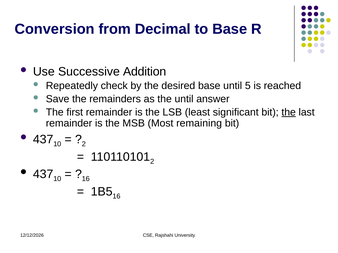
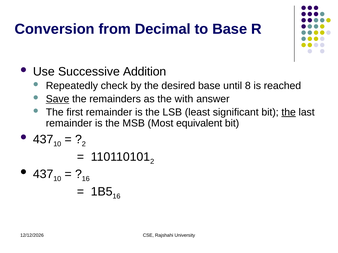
5: 5 -> 8 (248, 86)
Save underline: none -> present (58, 99)
the until: until -> with (184, 99)
remaining: remaining -> equivalent (199, 124)
